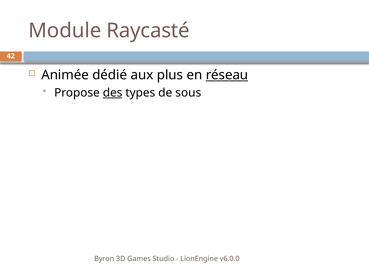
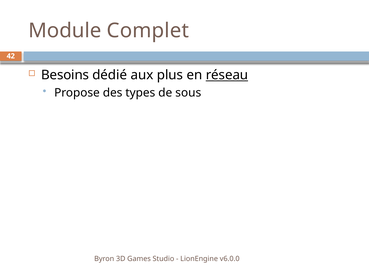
Raycasté: Raycasté -> Complet (148, 31)
Animée: Animée -> Besoins (65, 75)
des underline: present -> none (113, 93)
